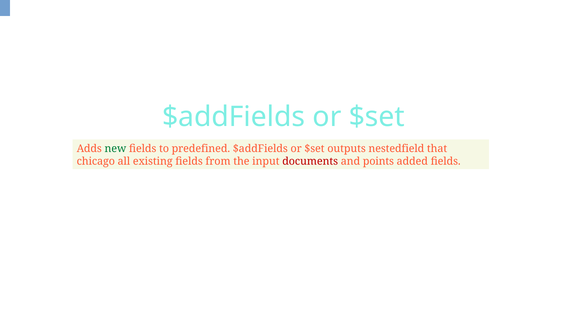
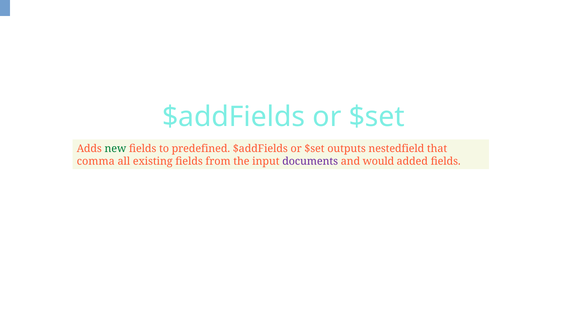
chicago: chicago -> comma (96, 161)
documents colour: red -> purple (310, 161)
points: points -> would (378, 161)
